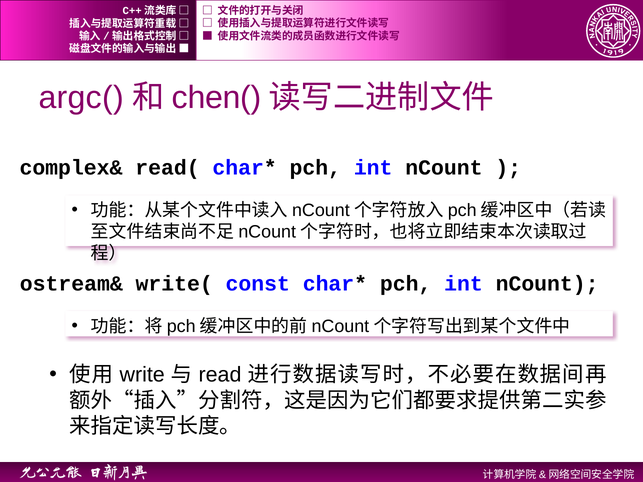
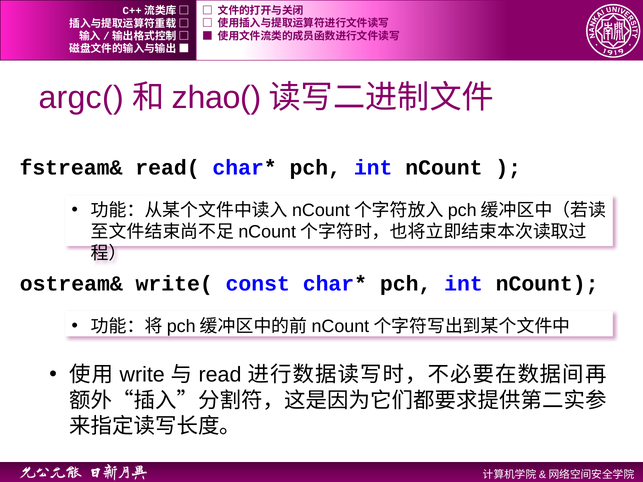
chen(: chen( -> zhao( (217, 98)
complex&: complex& -> fstream& (71, 168)
